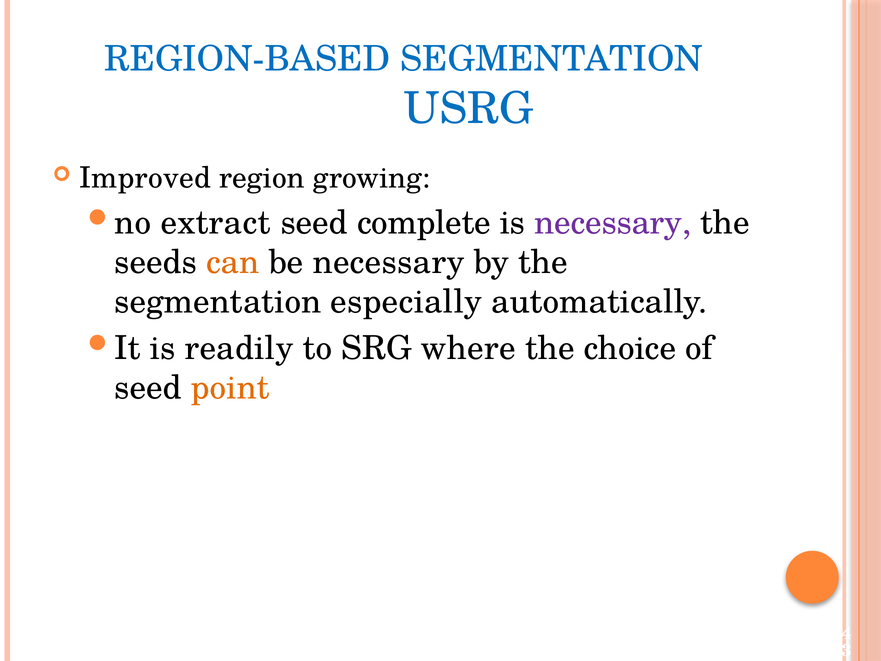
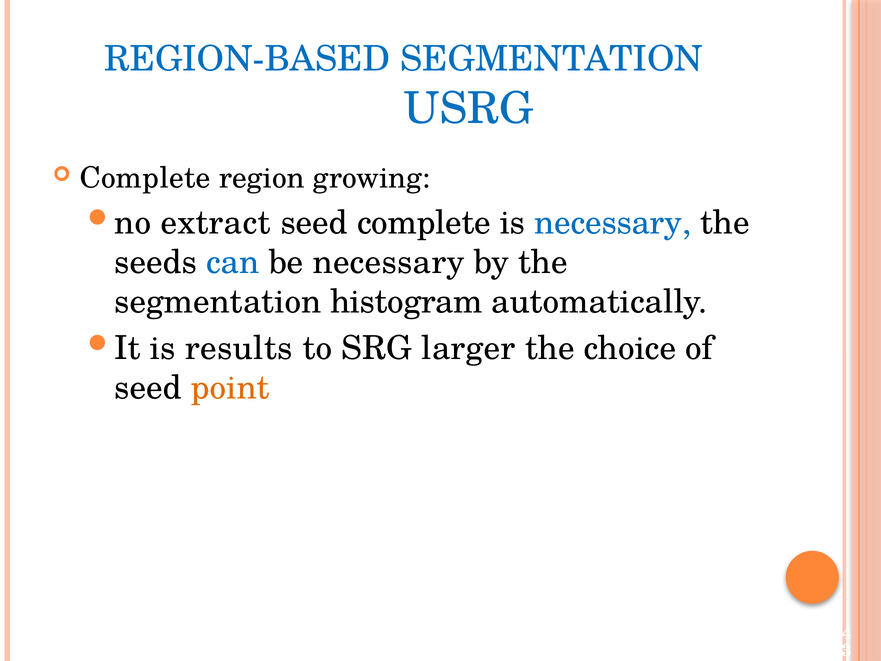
Improved: Improved -> Complete (145, 178)
necessary colour: purple -> blue (613, 223)
can colour: orange -> blue (233, 262)
especially: especially -> histogram (406, 302)
readily: readily -> results (239, 348)
where: where -> larger (468, 348)
